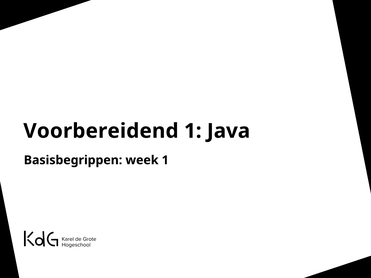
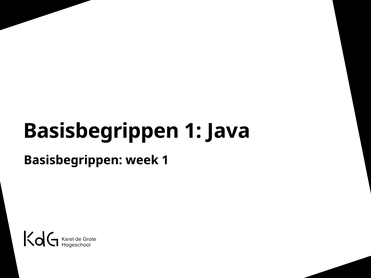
Voorbereidend: Voorbereidend -> Basisbegrippen (101, 131)
